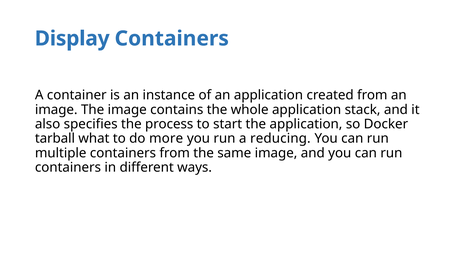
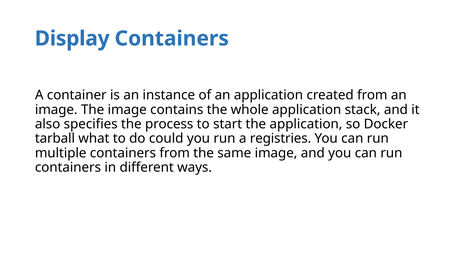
more: more -> could (166, 138)
reducing: reducing -> registries (281, 138)
